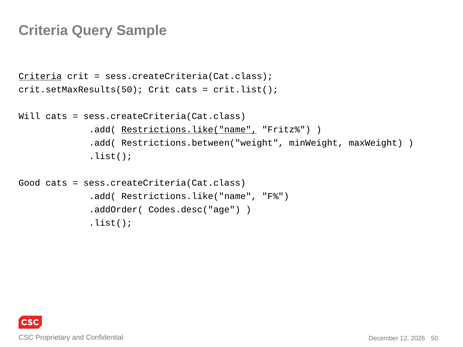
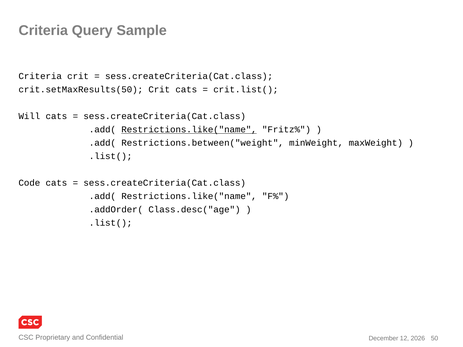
Criteria underline: present -> none (40, 76)
Good: Good -> Code (29, 183)
Codes.desc("age: Codes.desc("age -> Class.desc("age (194, 210)
